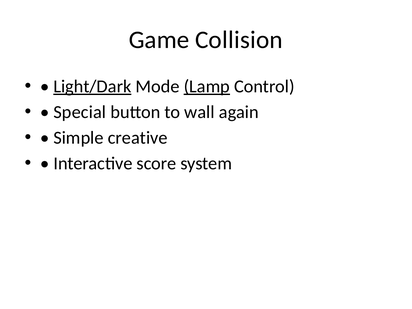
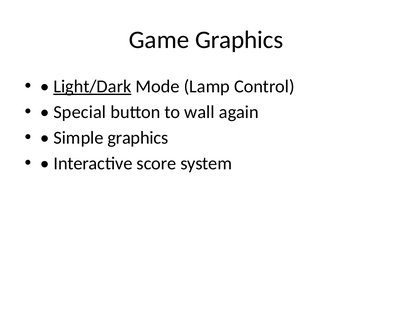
Game Collision: Collision -> Graphics (239, 40)
Lamp underline: present -> none (207, 86)
Simple creative: creative -> graphics (138, 138)
